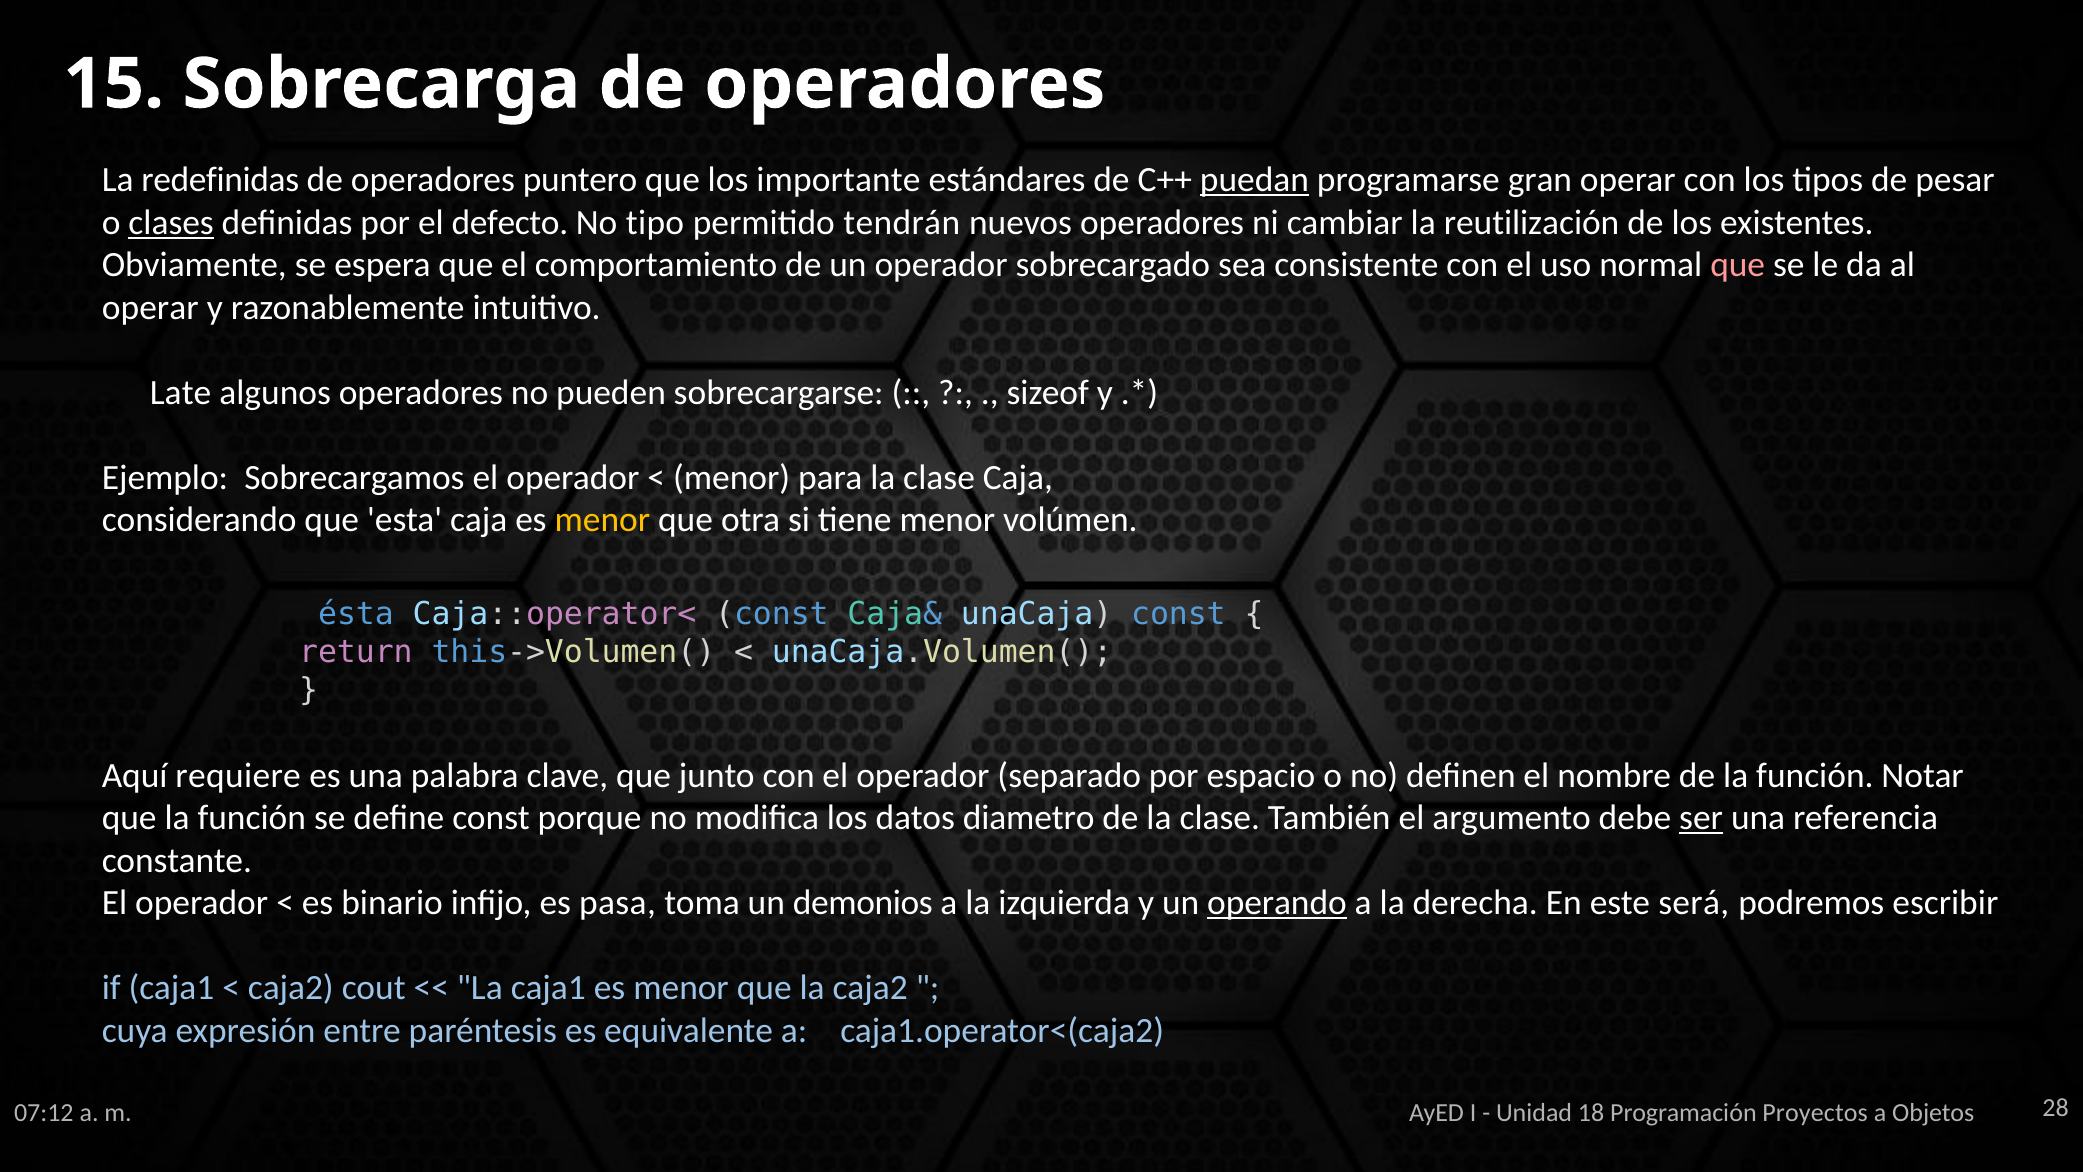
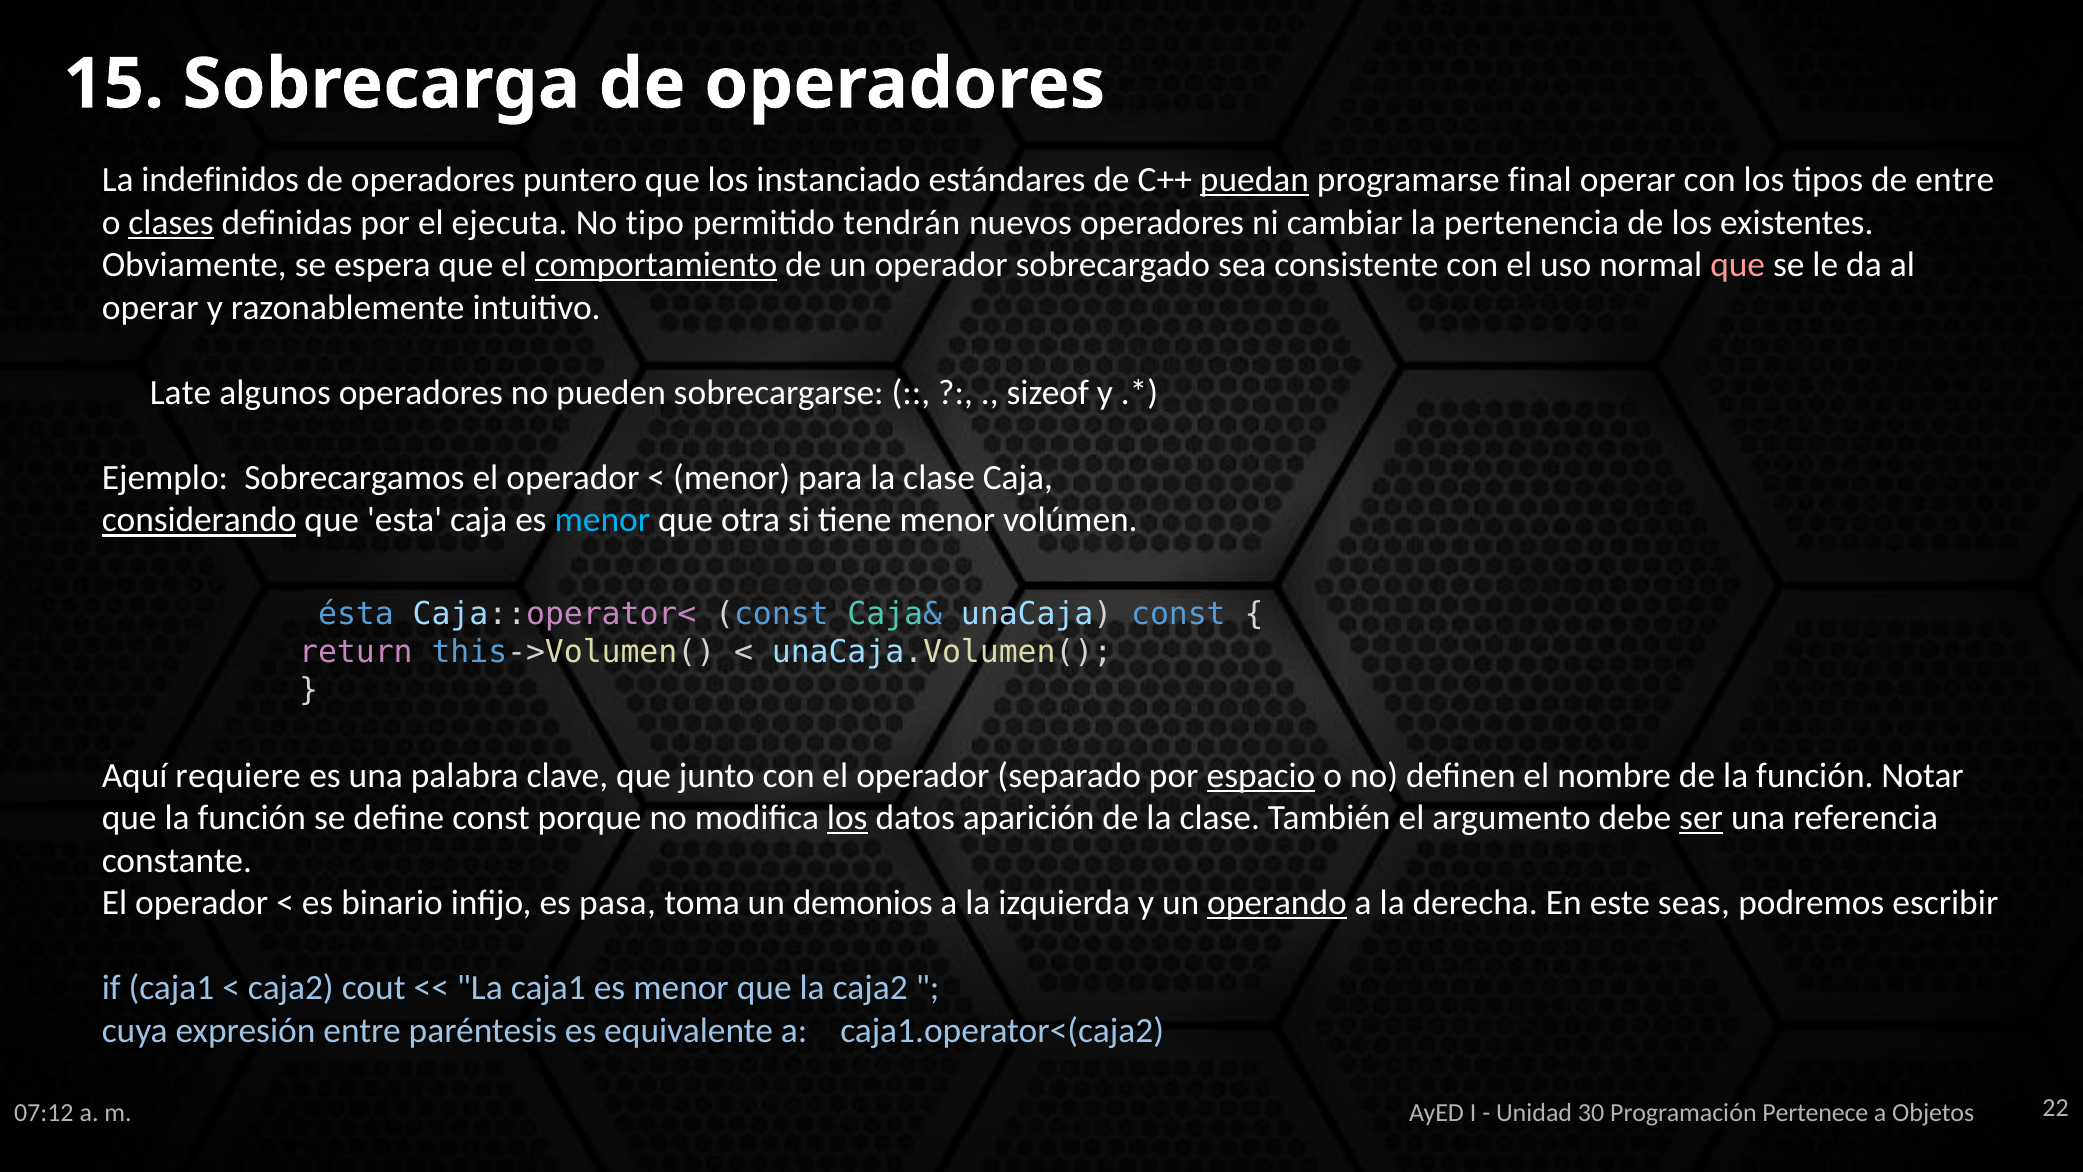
redefinidas: redefinidas -> indefinidos (220, 180)
importante: importante -> instanciado (839, 180)
gran: gran -> final (1540, 180)
de pesar: pesar -> entre (1955, 180)
defecto: defecto -> ejecuta (510, 222)
reutilización: reutilización -> pertenencia (1531, 222)
comportamiento underline: none -> present (656, 265)
considerando underline: none -> present (199, 520)
menor colour: yellow -> light blue (602, 520)
espacio underline: none -> present (1261, 775)
los underline: none -> present (847, 818)
diametro: diametro -> aparición (1029, 818)
será: será -> seas (1694, 903)
18: 18 -> 30 (1591, 1113)
Proyectos: Proyectos -> Pertenece (1815, 1113)
28: 28 -> 22 (2056, 1108)
